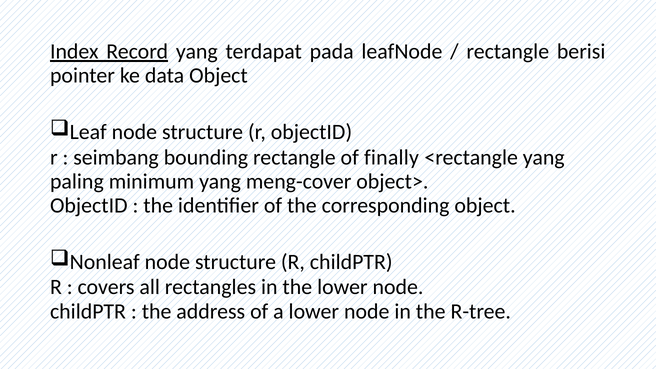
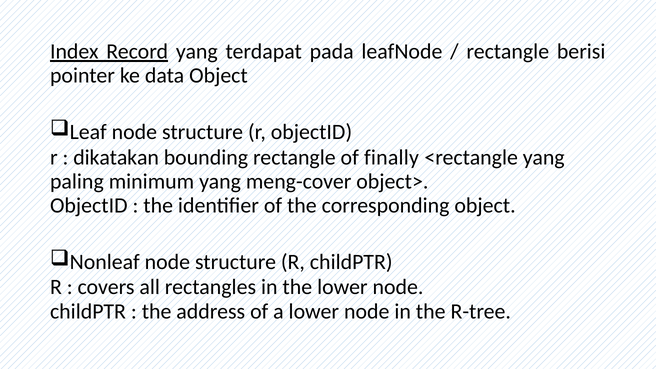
seimbang: seimbang -> dikatakan (116, 157)
